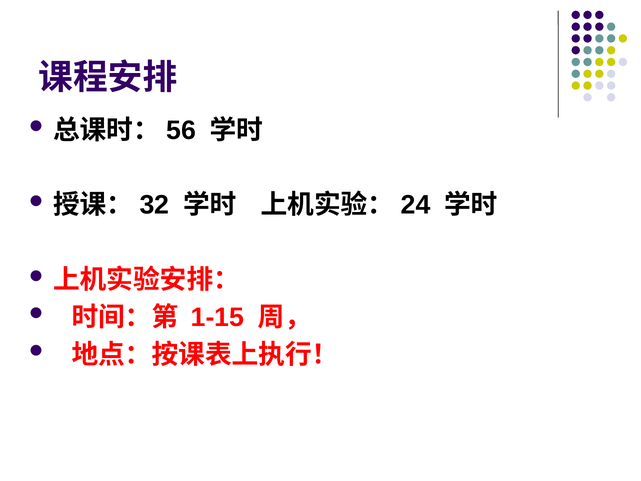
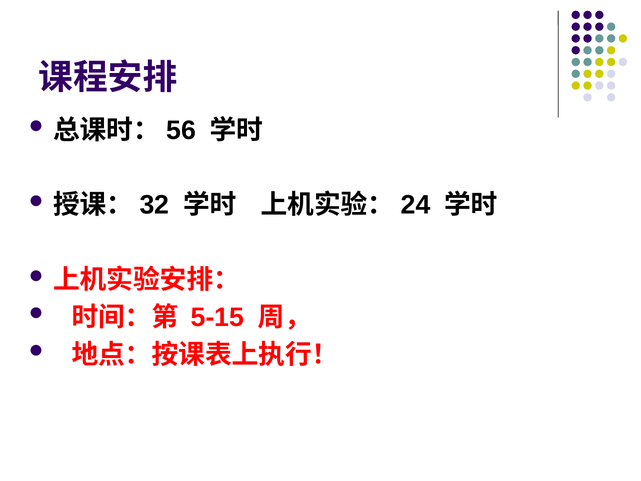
1-15: 1-15 -> 5-15 (217, 317)
